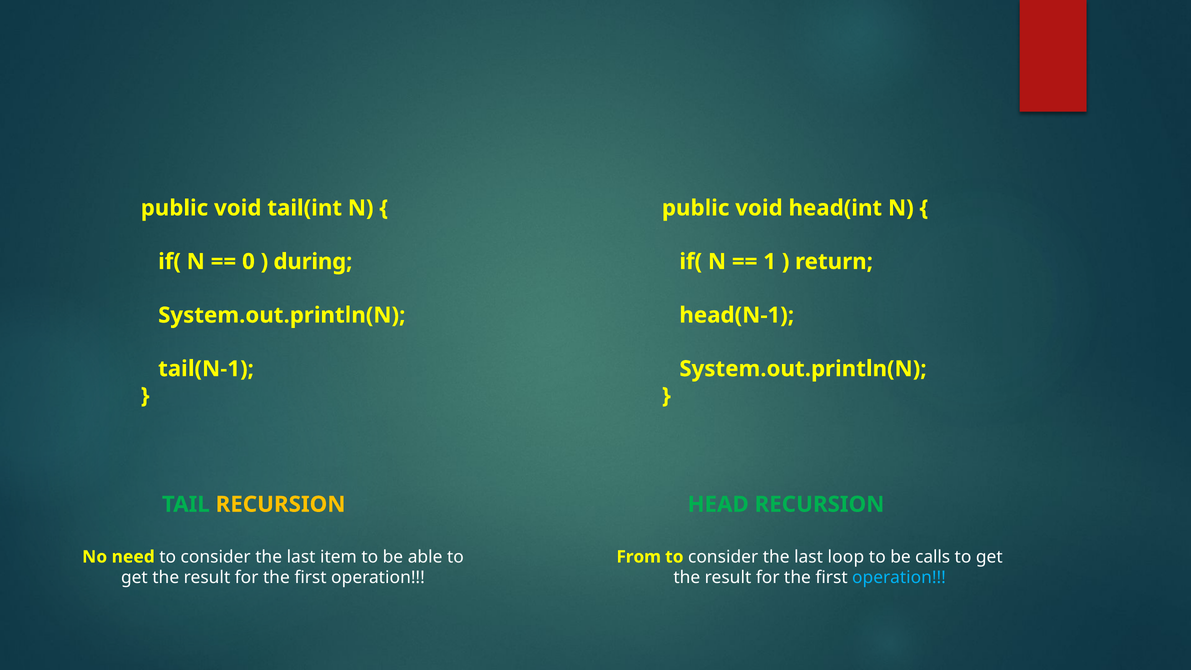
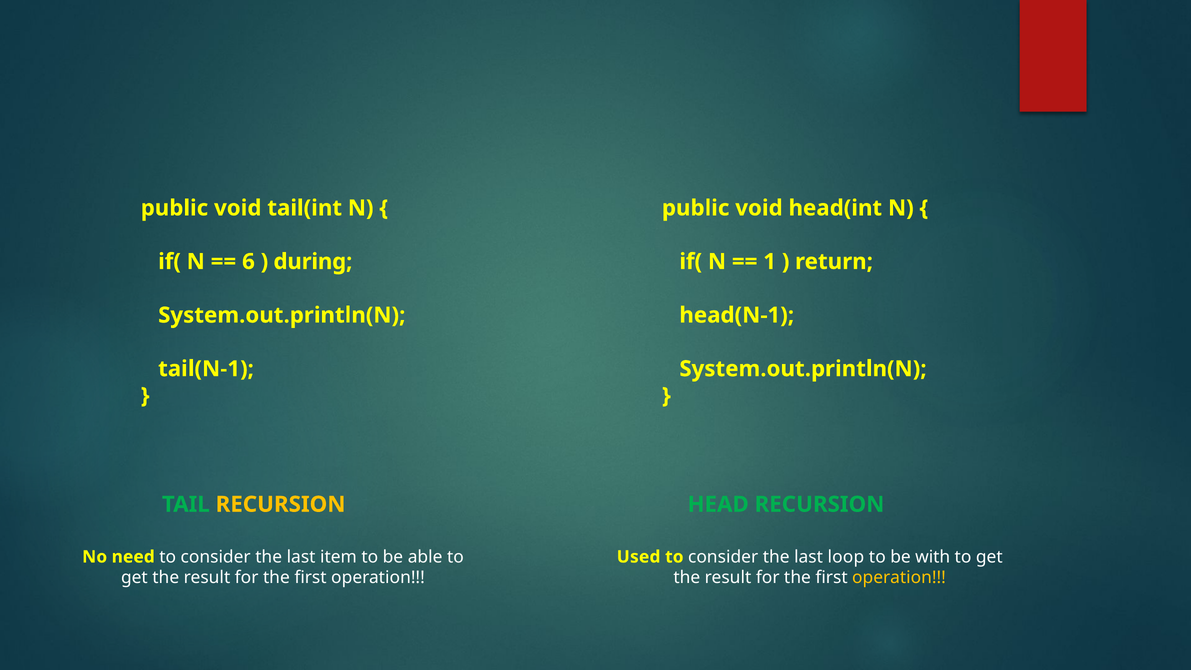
0: 0 -> 6 (248, 262)
From: From -> Used (639, 557)
calls: calls -> with (933, 557)
operation colour: light blue -> yellow (899, 578)
